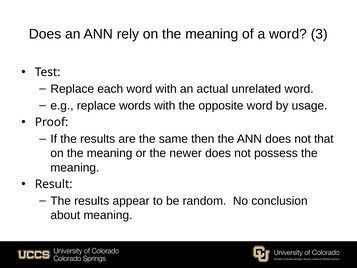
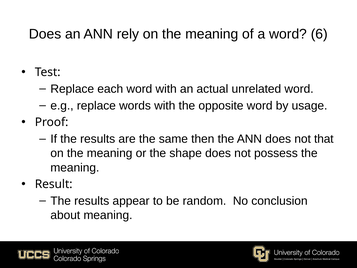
3: 3 -> 6 (319, 34)
newer: newer -> shape (186, 153)
